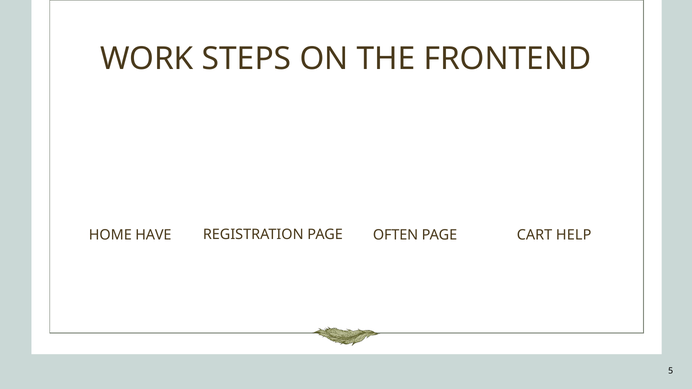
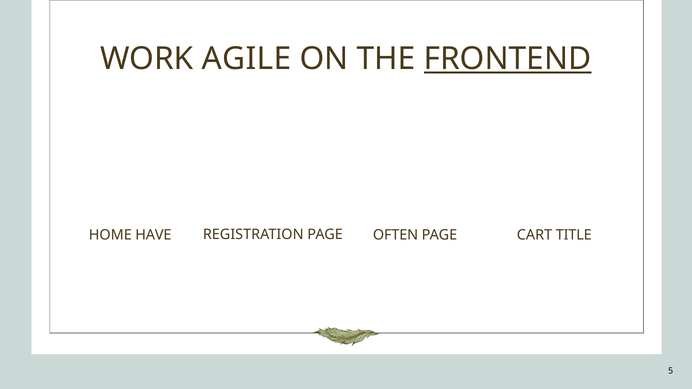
STEPS: STEPS -> AGILE (246, 59)
FRONTEND underline: none -> present (508, 59)
HELP: HELP -> TITLE (574, 235)
